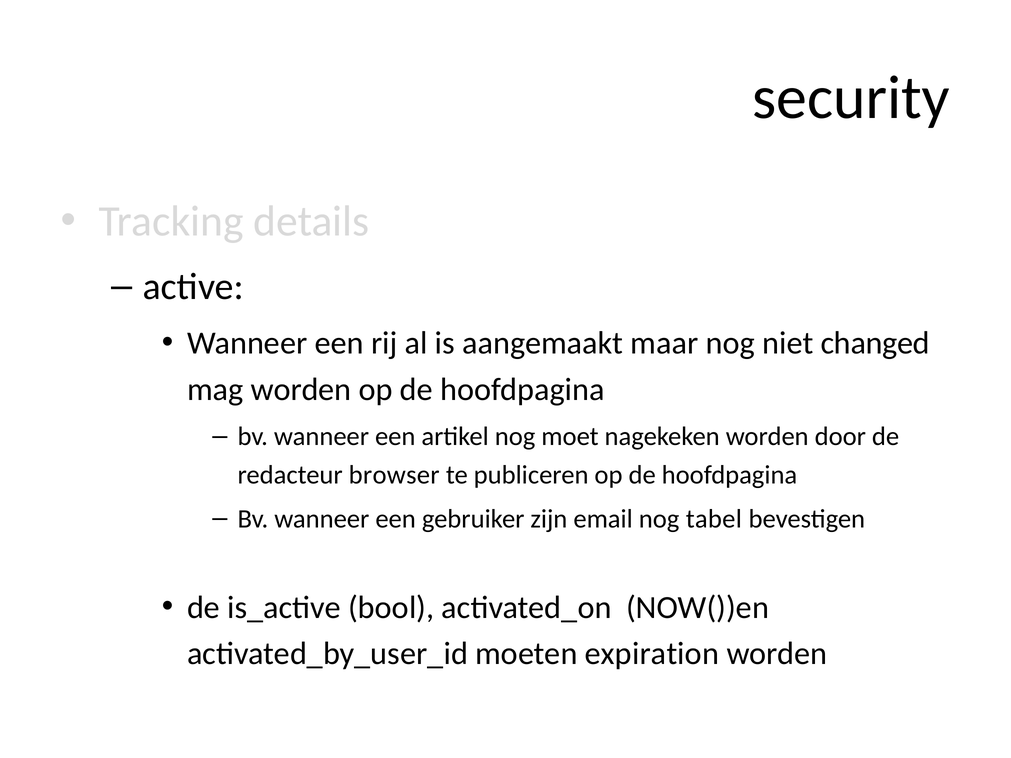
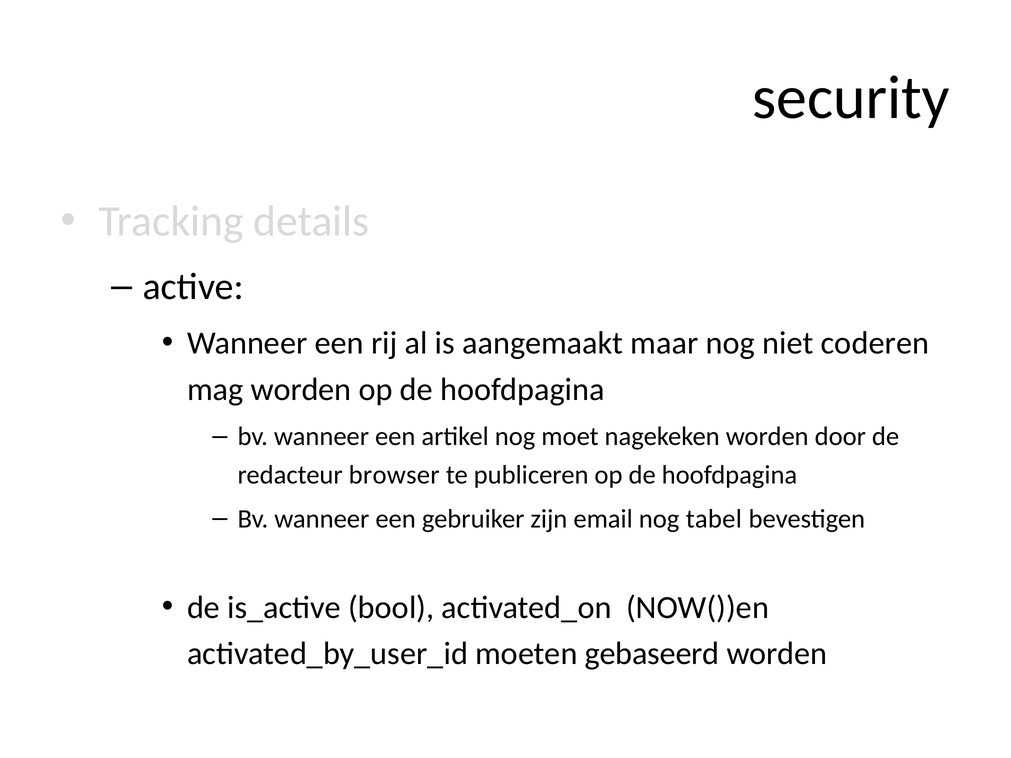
changed: changed -> coderen (875, 343)
expiration: expiration -> gebaseerd (652, 654)
